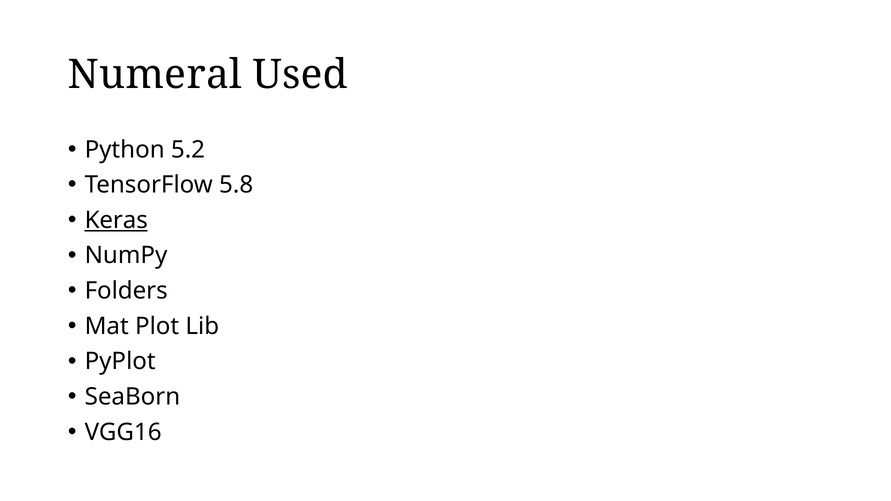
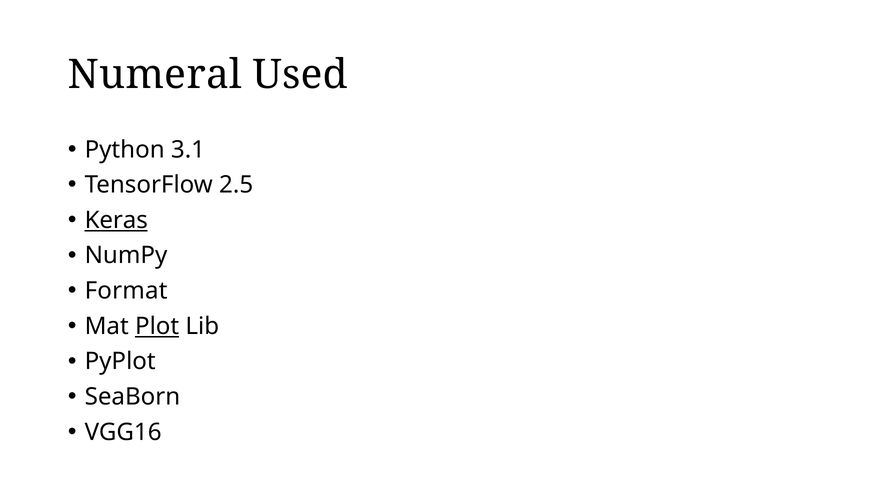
5.2: 5.2 -> 3.1 (188, 150)
5.8: 5.8 -> 2.5 (236, 185)
Folders: Folders -> Format (126, 291)
Plot underline: none -> present (157, 326)
